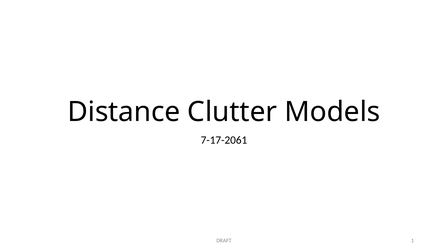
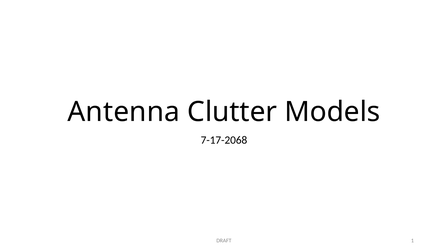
Distance: Distance -> Antenna (124, 112)
7-17-2061: 7-17-2061 -> 7-17-2068 (224, 140)
